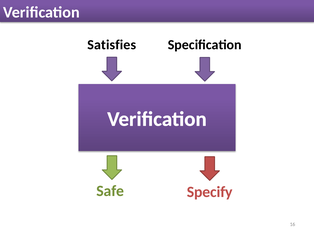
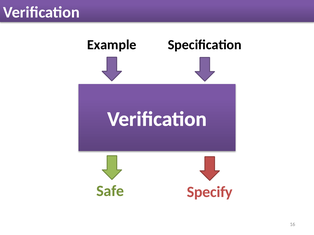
Satisfies: Satisfies -> Example (112, 45)
